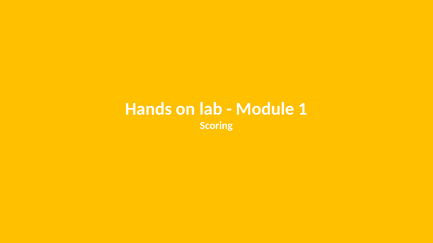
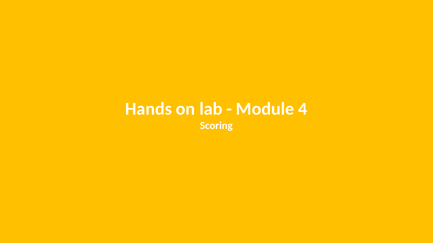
1: 1 -> 4 (303, 109)
